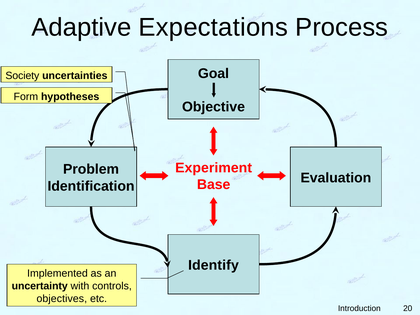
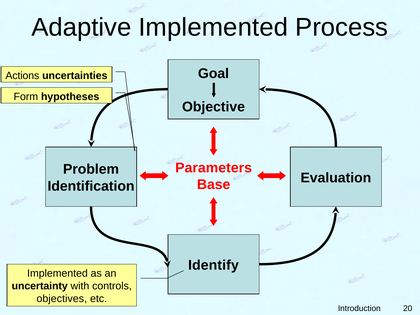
Adaptive Expectations: Expectations -> Implemented (213, 27)
Society: Society -> Actions (22, 76)
Experiment: Experiment -> Parameters (214, 168)
